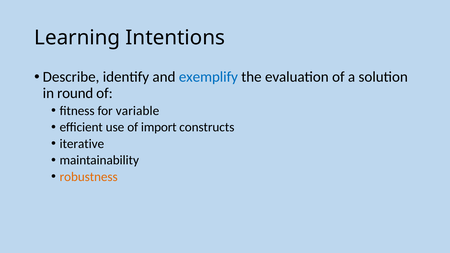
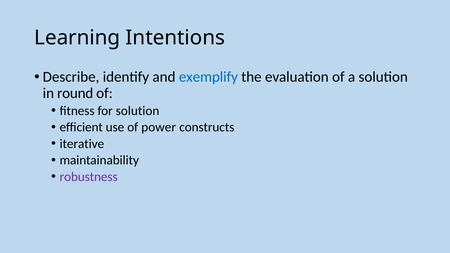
for variable: variable -> solution (138, 111)
import: import -> power (159, 127)
robustness colour: orange -> purple (89, 177)
